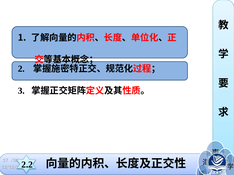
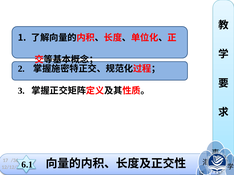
2.2: 2.2 -> 6.1 (27, 165)
